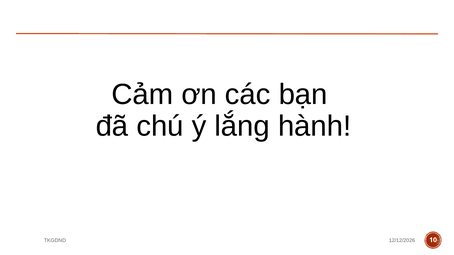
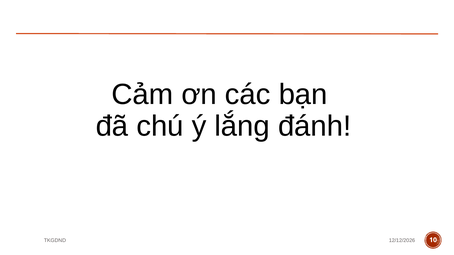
hành: hành -> đánh (315, 126)
